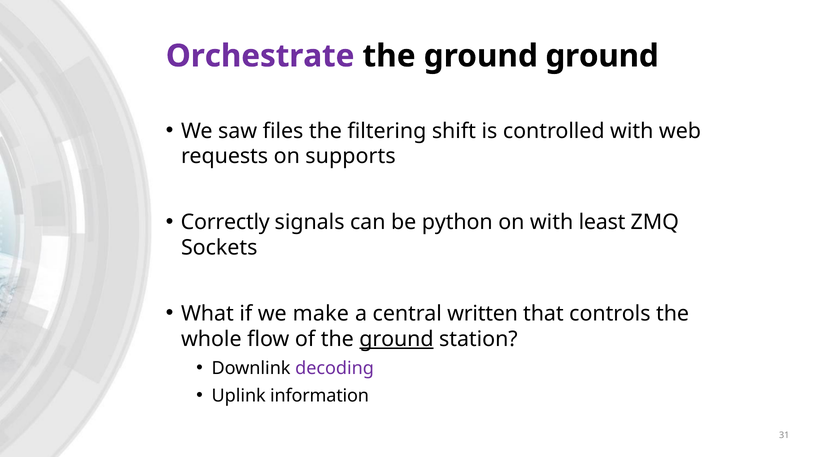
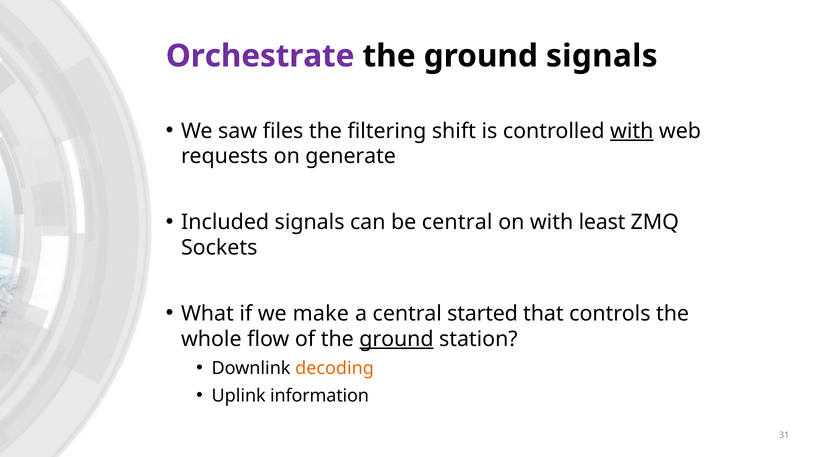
ground ground: ground -> signals (602, 56)
with underline: none -> present (632, 131)
supports: supports -> generate (351, 157)
Correctly: Correctly -> Included (225, 222)
be python: python -> central (457, 222)
written: written -> started (483, 314)
decoding colour: purple -> orange (335, 369)
